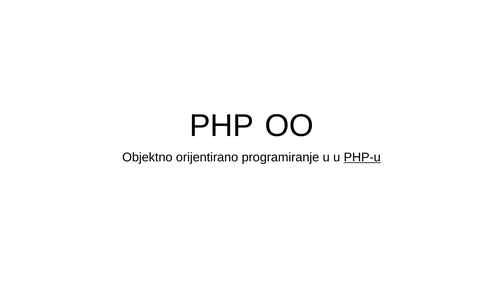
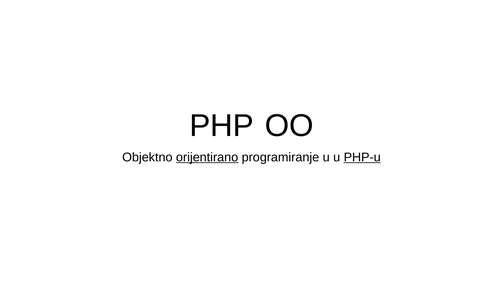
orijentirano underline: none -> present (207, 157)
